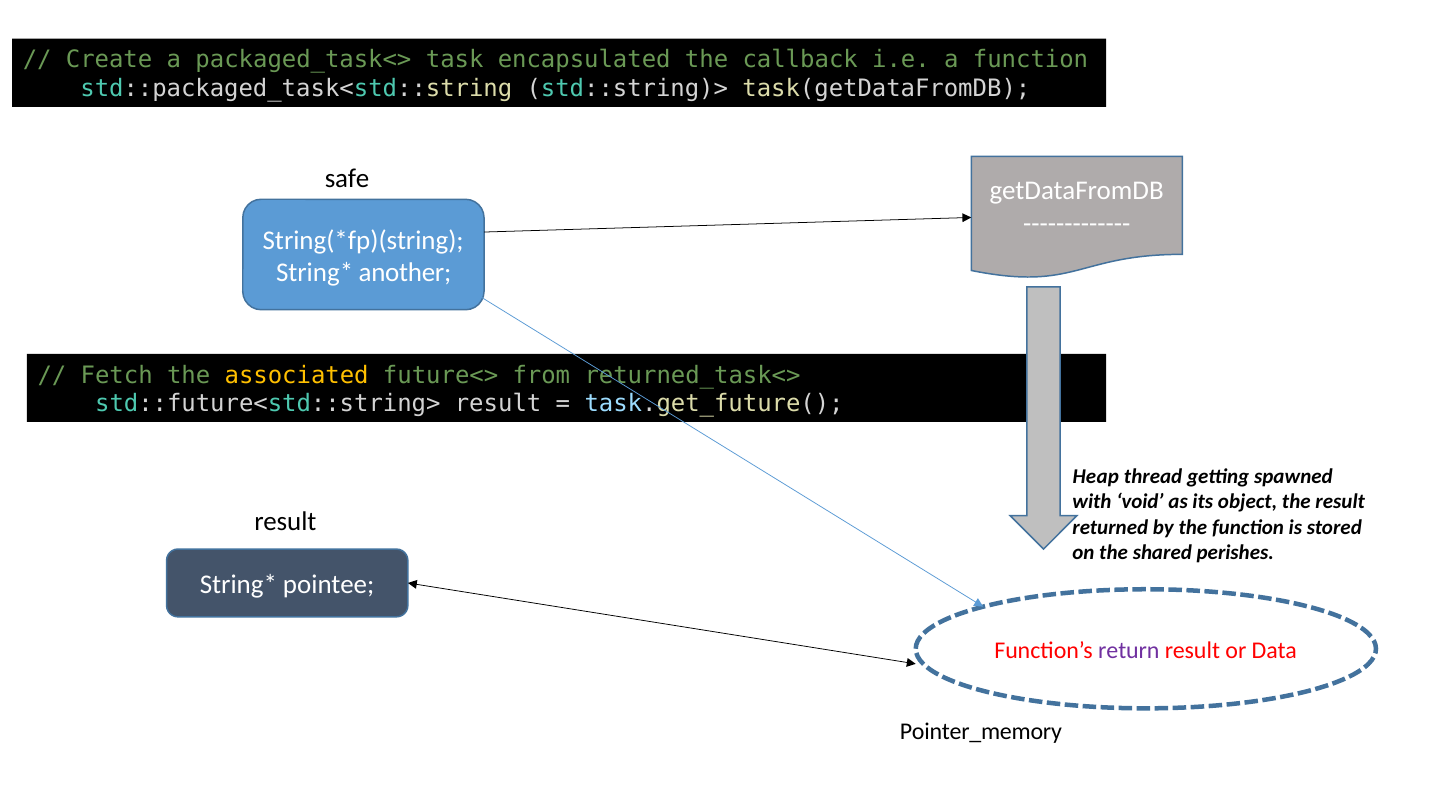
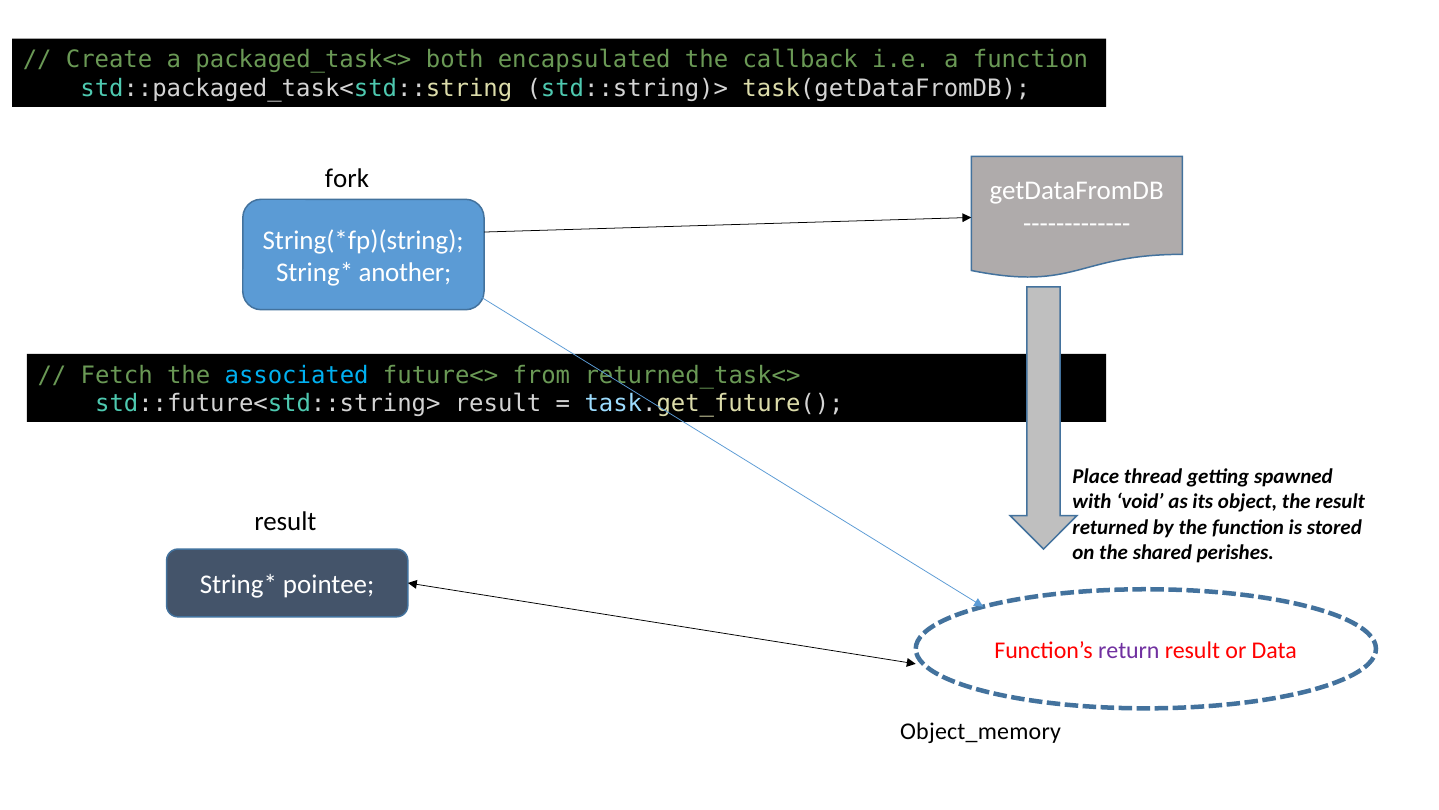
task: task -> both (455, 60)
safe: safe -> fork (347, 179)
associated colour: yellow -> light blue (297, 375)
Heap: Heap -> Place (1096, 476)
Pointer_memory: Pointer_memory -> Object_memory (981, 731)
